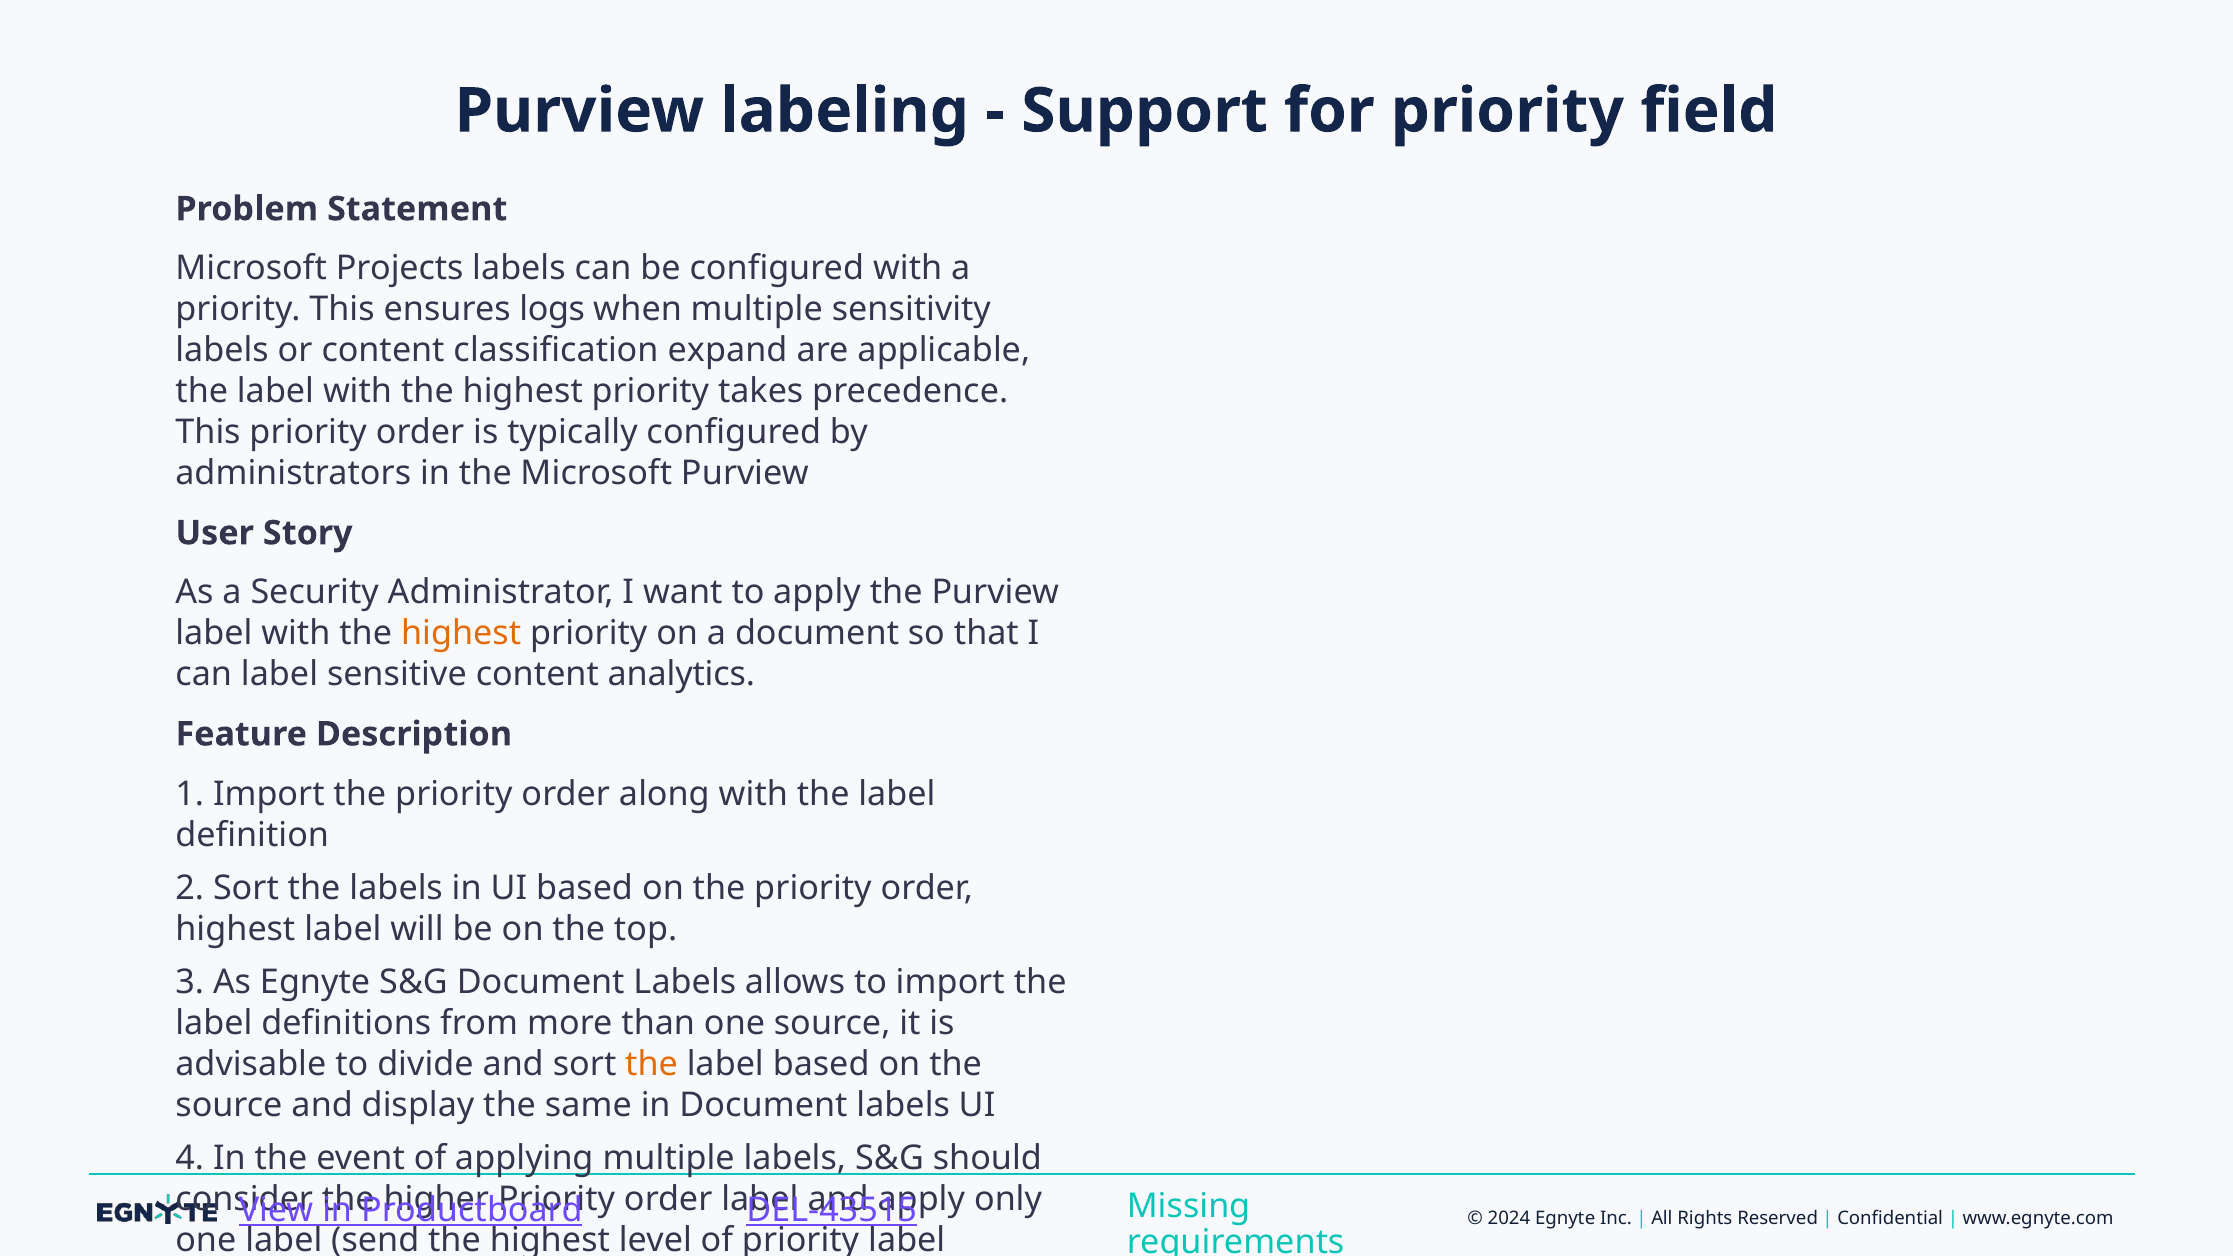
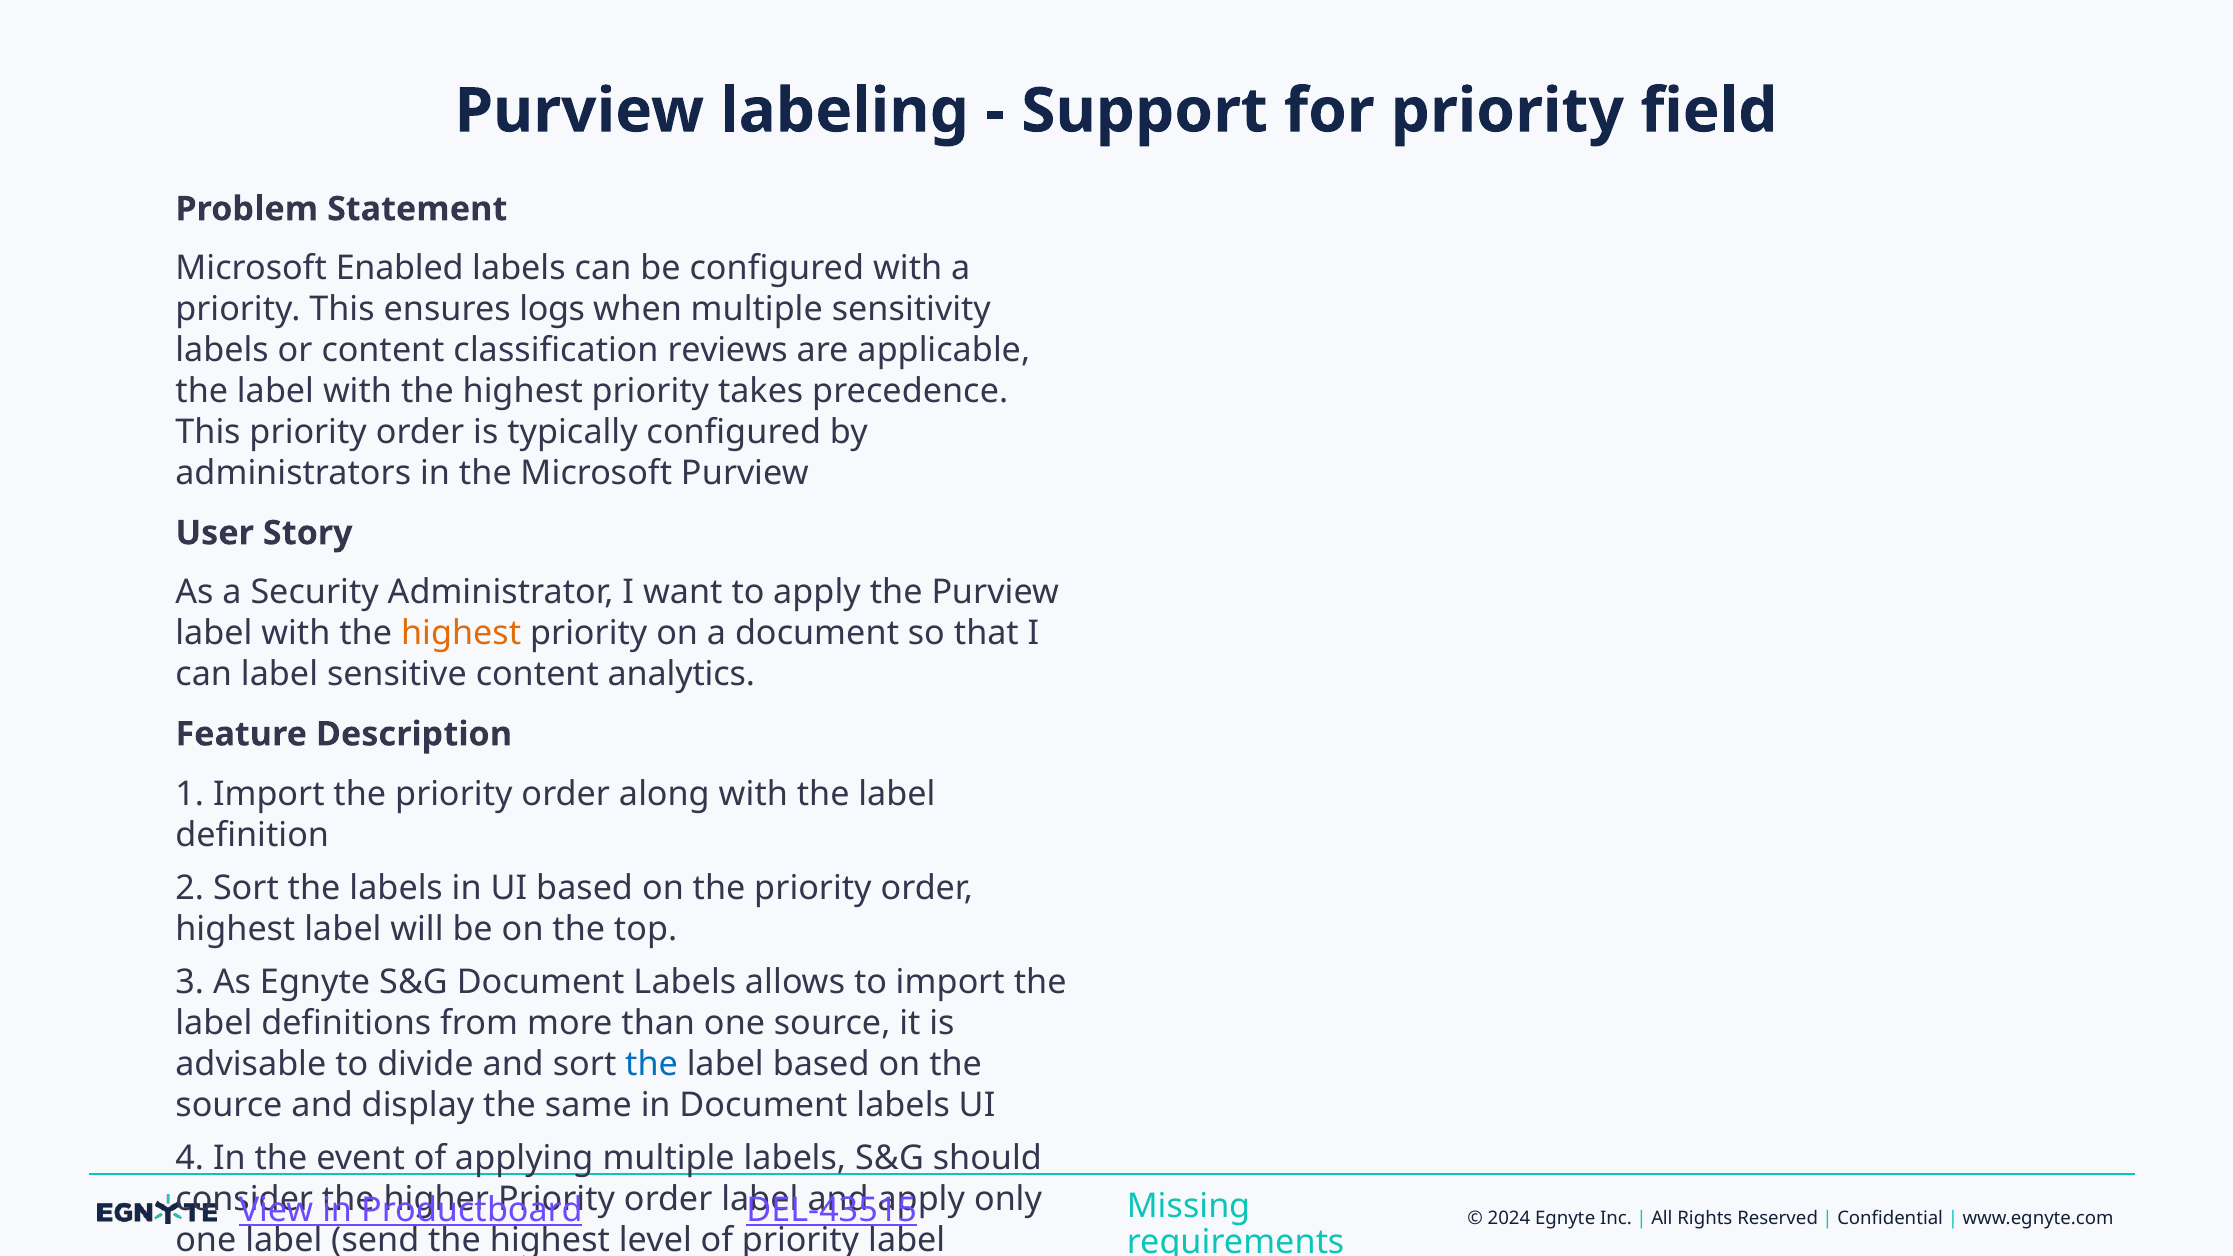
Projects: Projects -> Enabled (400, 269)
expand: expand -> reviews (728, 351)
the colour: orange -> blue (652, 1064)
